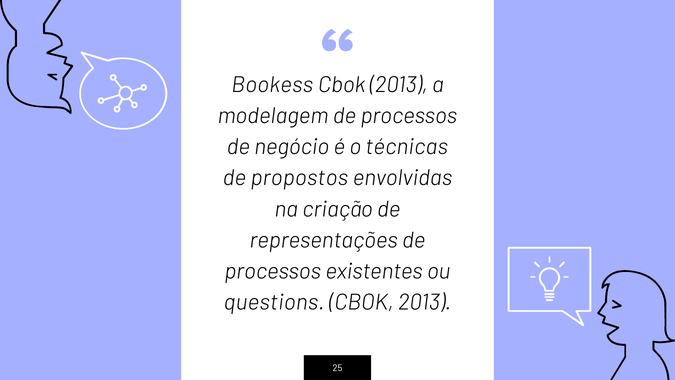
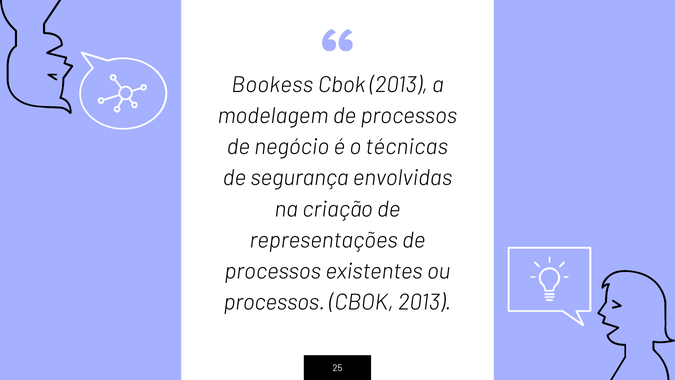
propostos: propostos -> segurança (300, 178)
questions: questions -> processos (274, 302)
